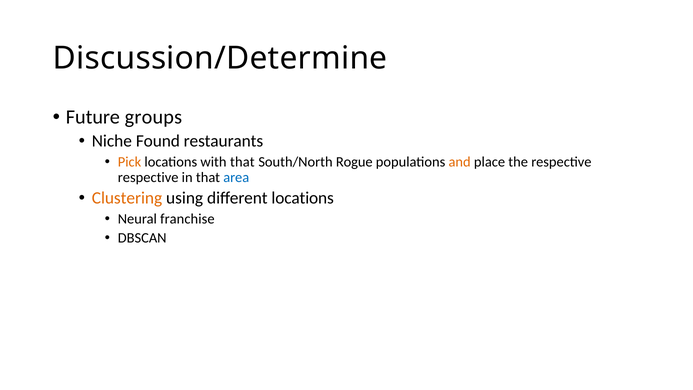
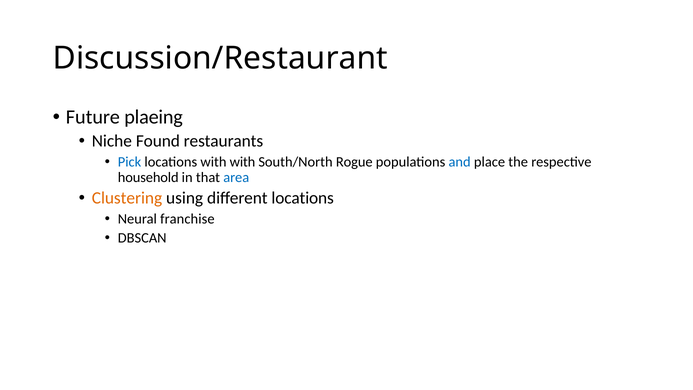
Discussion/Determine: Discussion/Determine -> Discussion/Restaurant (220, 58)
groups: groups -> plaeing (154, 117)
Pick colour: orange -> blue (130, 162)
with that: that -> with (243, 162)
and colour: orange -> blue (460, 162)
respective: respective -> household (148, 177)
